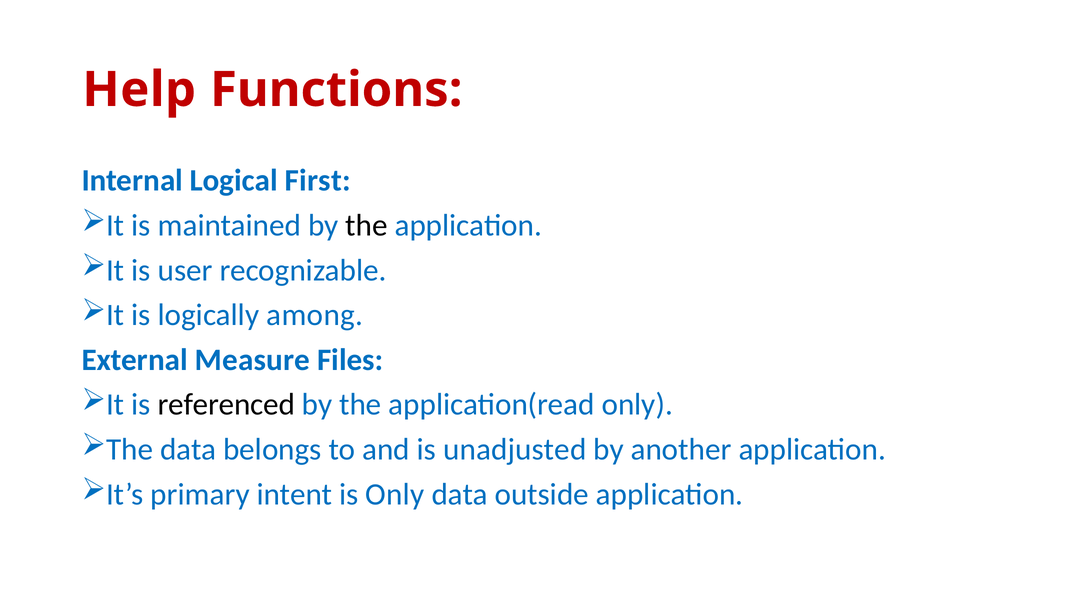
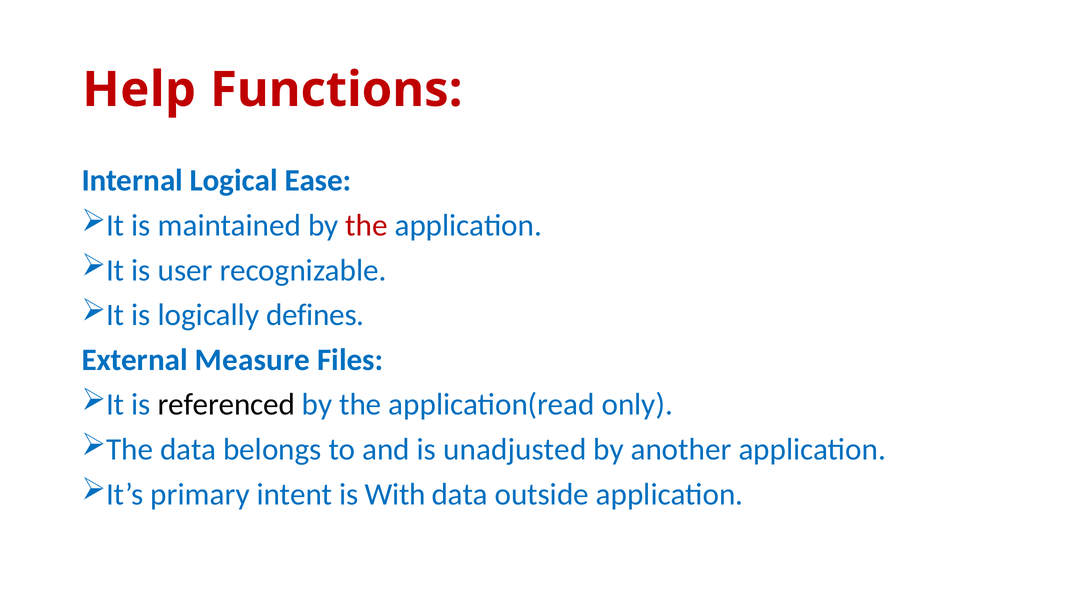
First: First -> Ease (318, 181)
the colour: black -> red (367, 226)
among: among -> defines (315, 315)
is Only: Only -> With (395, 494)
